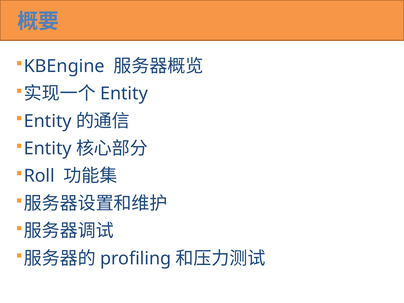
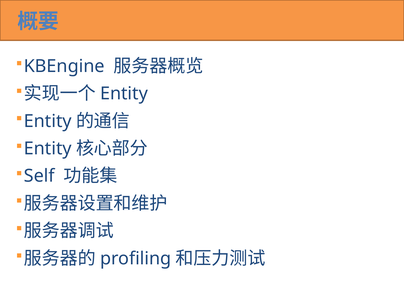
Roll: Roll -> Self (39, 176)
